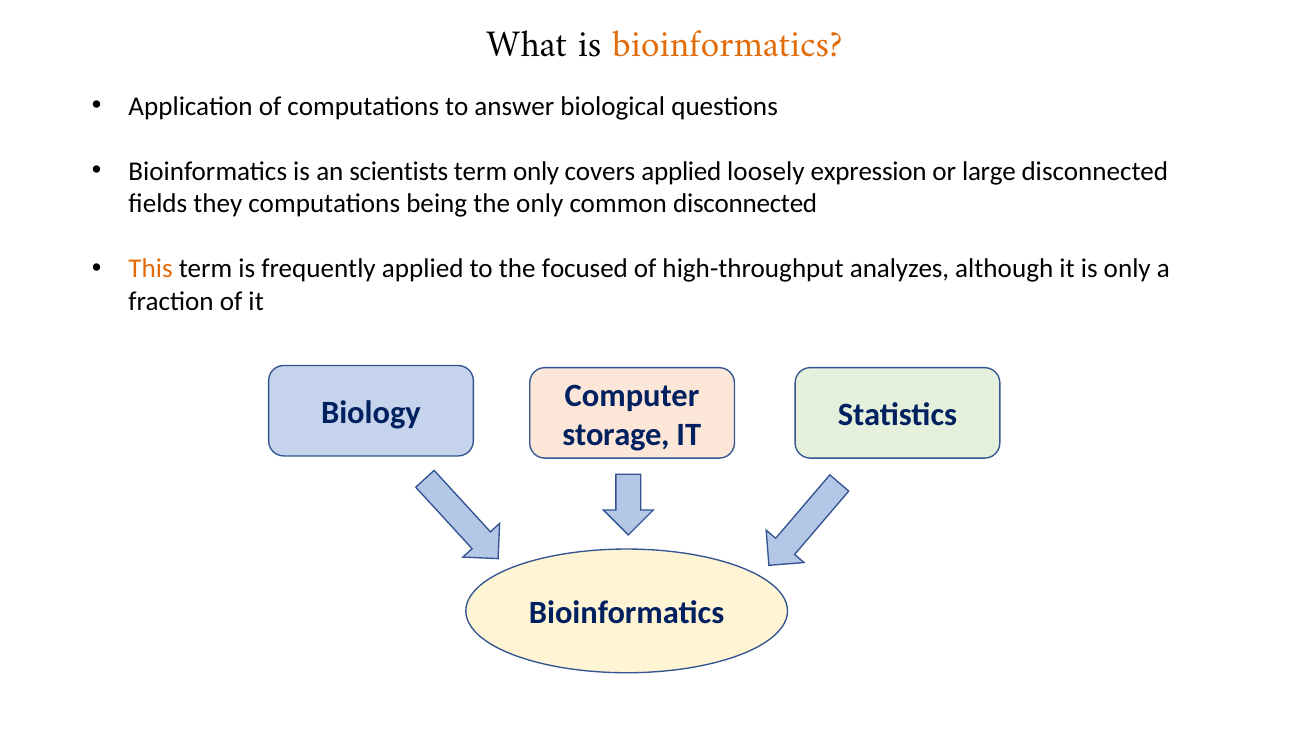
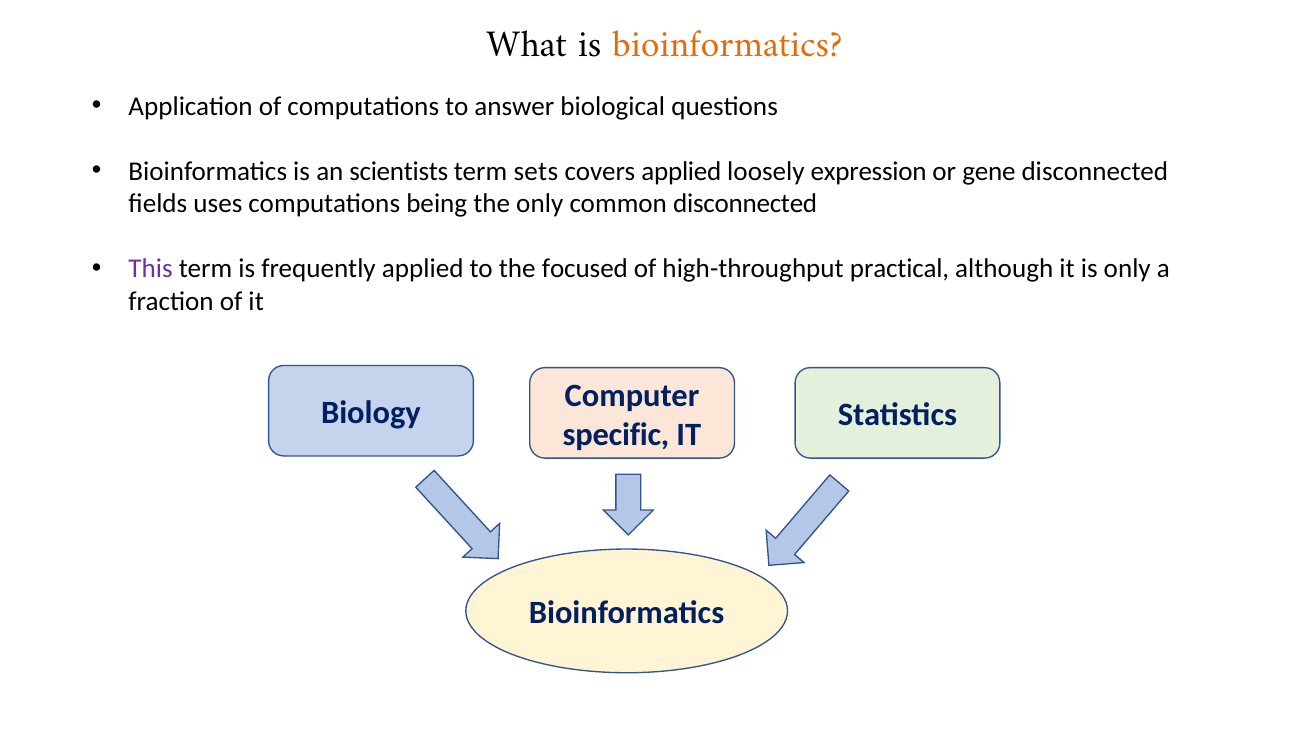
term only: only -> sets (536, 171)
large: large -> gene (989, 171)
they: they -> uses (218, 204)
This colour: orange -> purple (151, 269)
analyzes: analyzes -> practical (900, 269)
storage: storage -> specific (616, 435)
